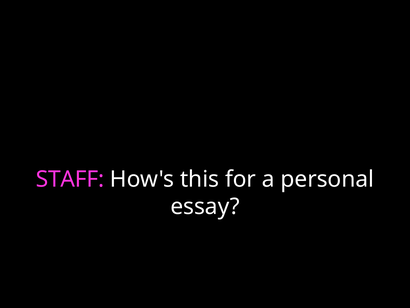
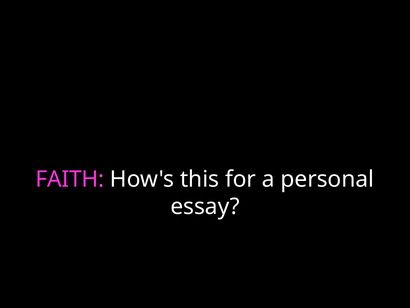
STAFF: STAFF -> FAITH (70, 179)
